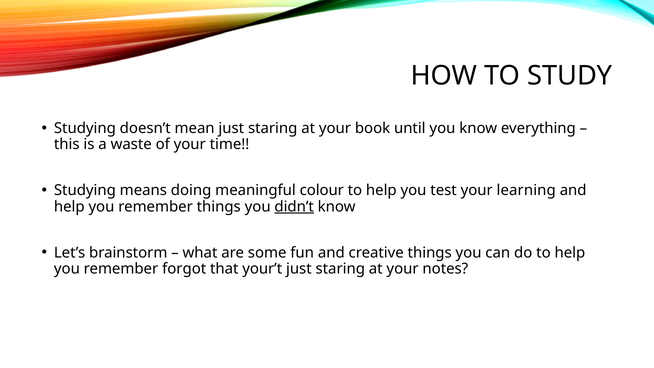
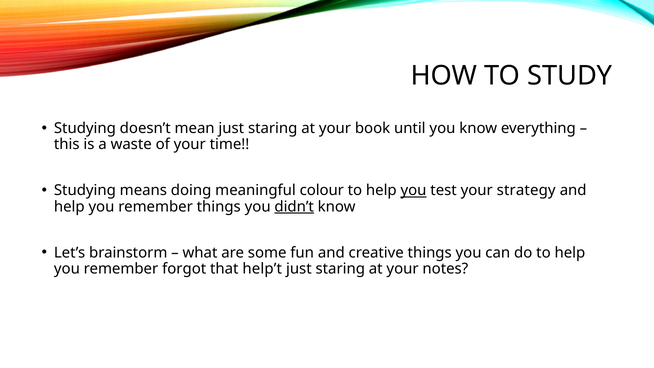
you underline: none -> present (414, 190)
learning: learning -> strategy (526, 190)
your’t: your’t -> help’t (262, 269)
